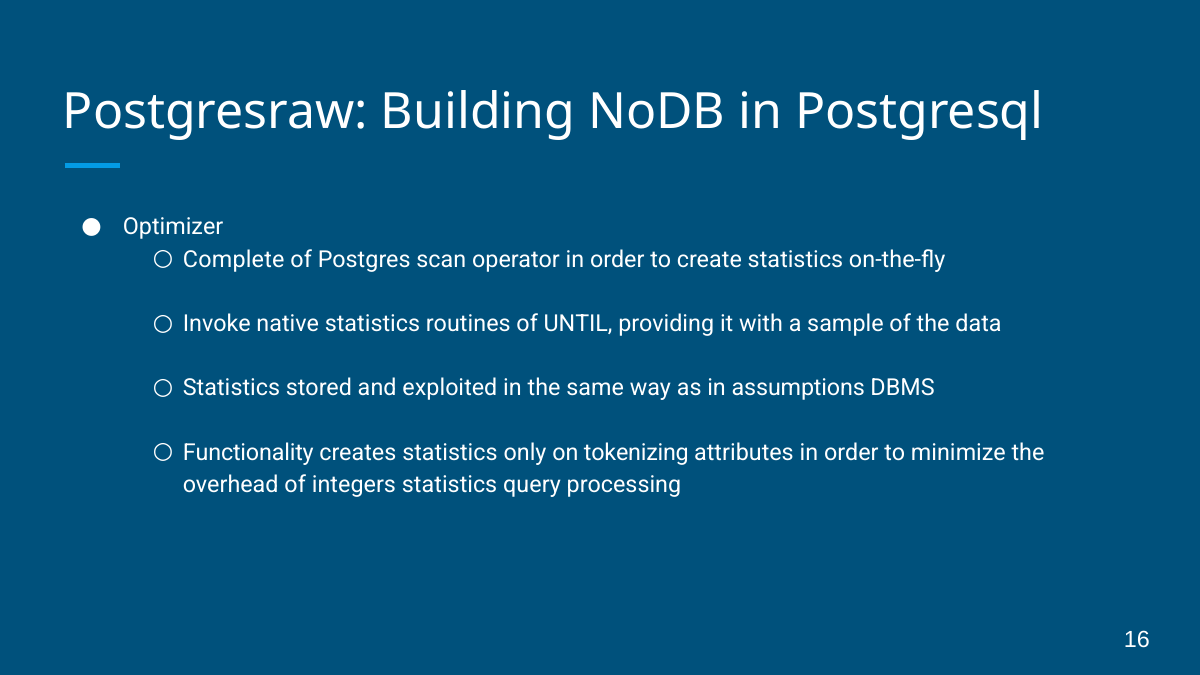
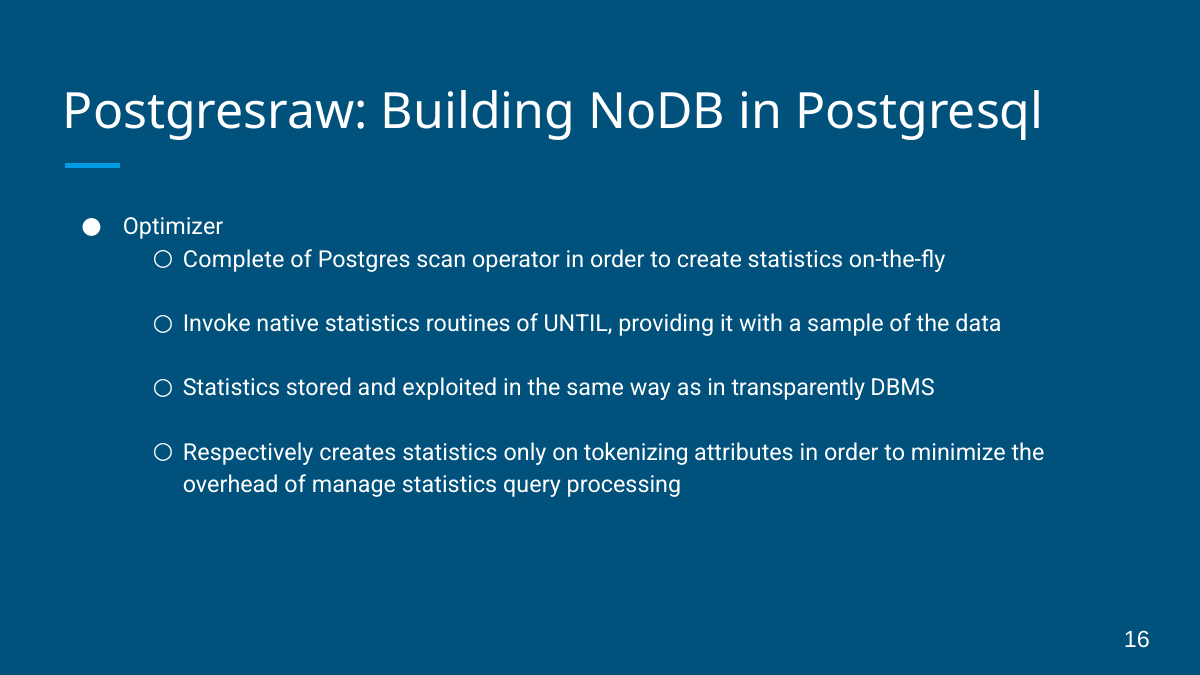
assumptions: assumptions -> transparently (798, 388)
Functionality: Functionality -> Respectively (248, 453)
integers: integers -> manage (354, 485)
